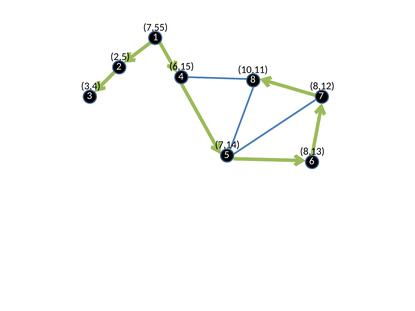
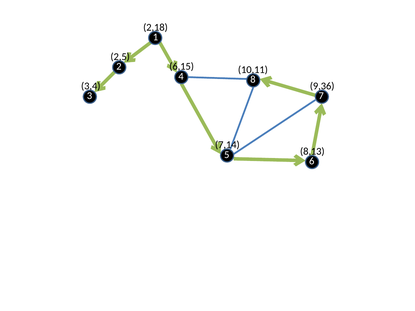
7,55: 7,55 -> 2,18 (155, 27)
8,12: 8,12 -> 9,36 (322, 86)
